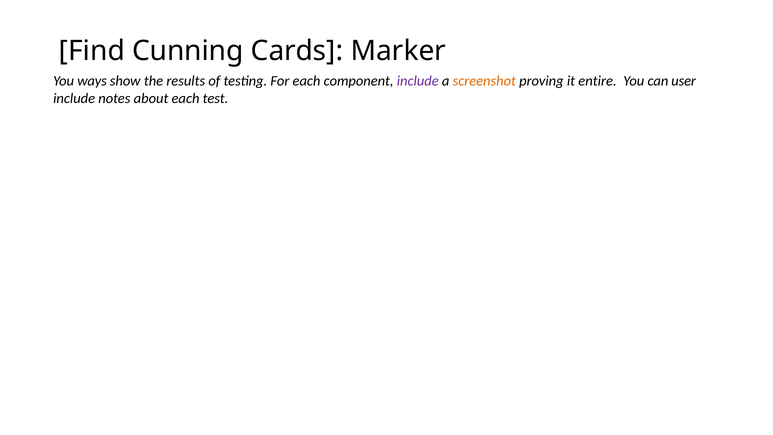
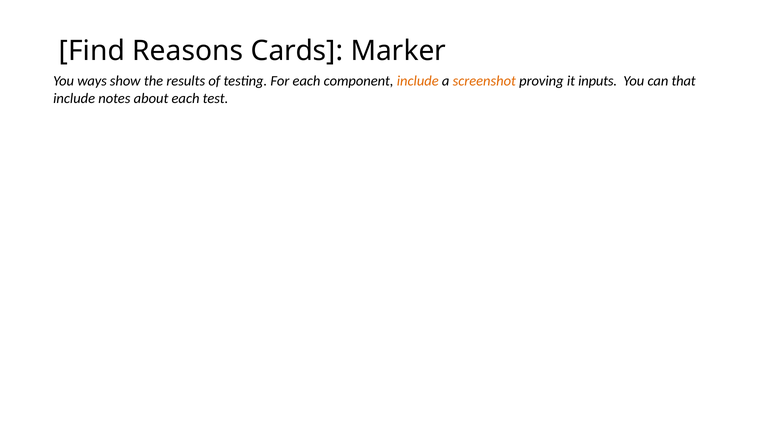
Cunning: Cunning -> Reasons (188, 51)
include colour: purple -> orange (418, 81)
entire: entire -> inputs (598, 81)
user: user -> that (684, 81)
